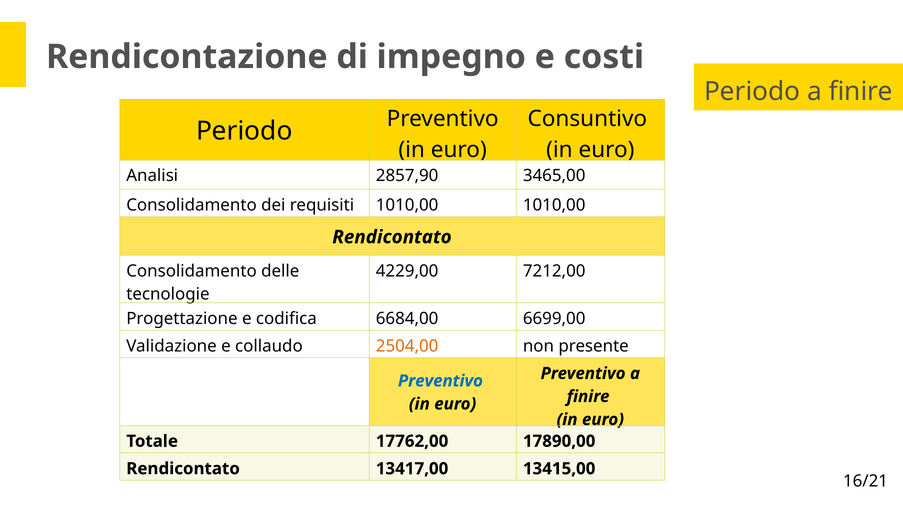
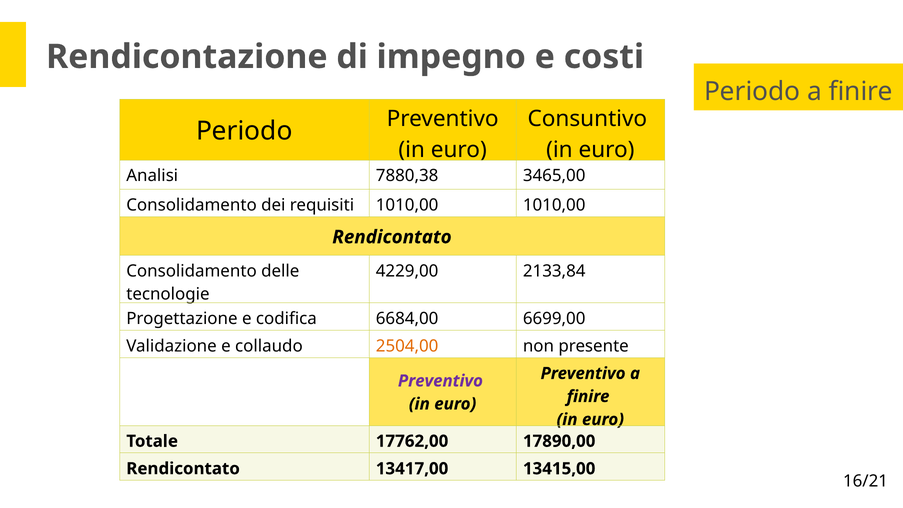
2857,90: 2857,90 -> 7880,38 (407, 176)
7212,00: 7212,00 -> 2133,84 (554, 271)
Preventivo colour: blue -> purple (440, 381)
